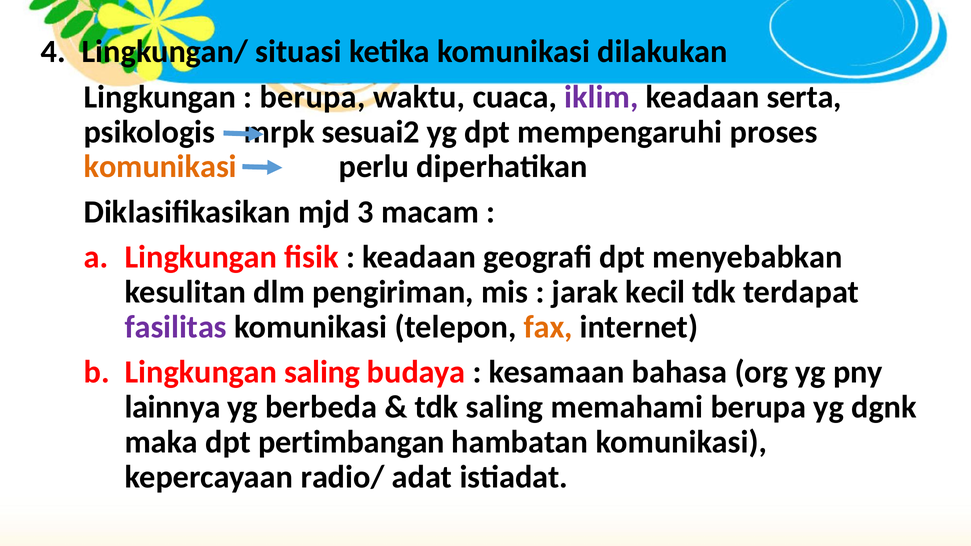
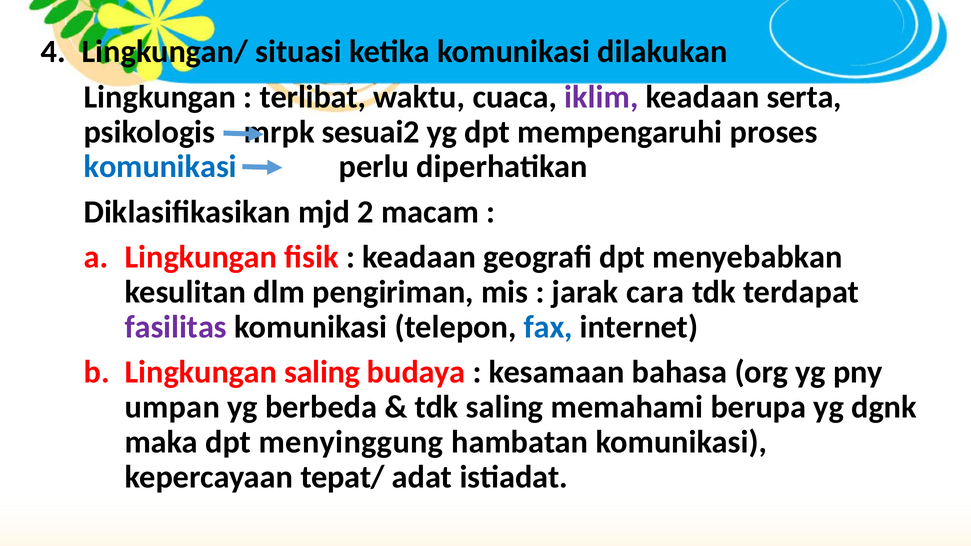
berupa: berupa -> terlibat (313, 97)
komunikasi colour: orange -> blue (160, 167)
3: 3 -> 2 (366, 212)
kecil: kecil -> cara (655, 292)
fax colour: orange -> blue (548, 327)
lainnya: lainnya -> umpan (172, 407)
pertimbangan: pertimbangan -> menyinggung (351, 442)
radio/: radio/ -> tepat/ (343, 477)
